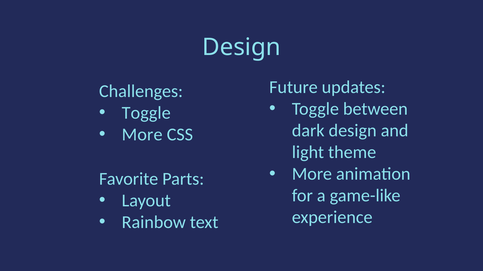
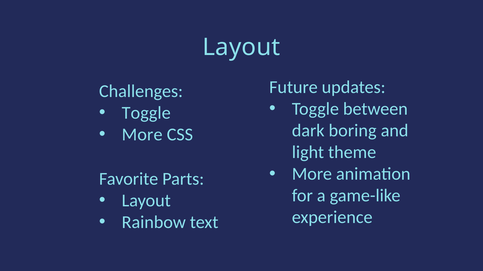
Design: Design -> Layout (241, 47)
dark design: design -> boring (353, 131)
